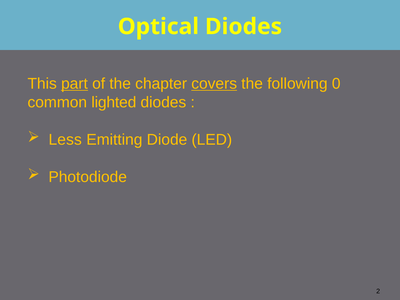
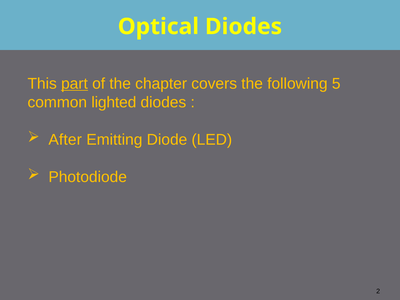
covers underline: present -> none (214, 84)
0: 0 -> 5 (336, 84)
Less: Less -> After (65, 140)
